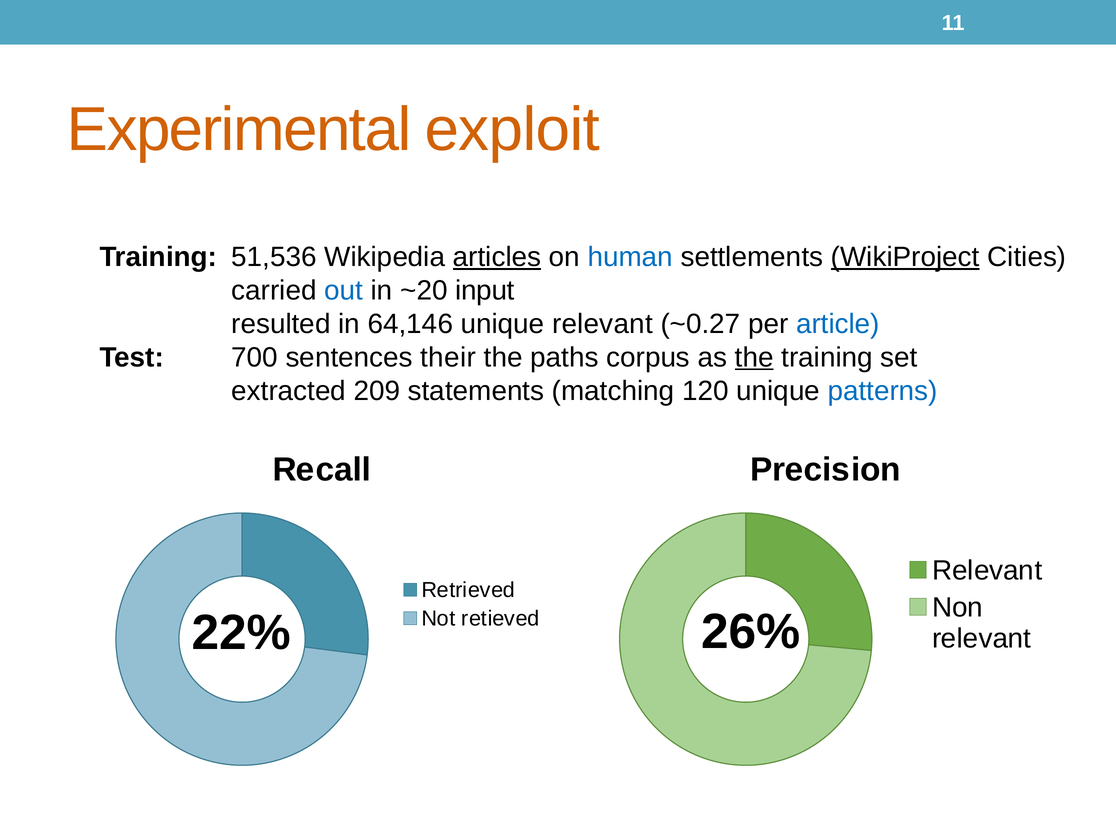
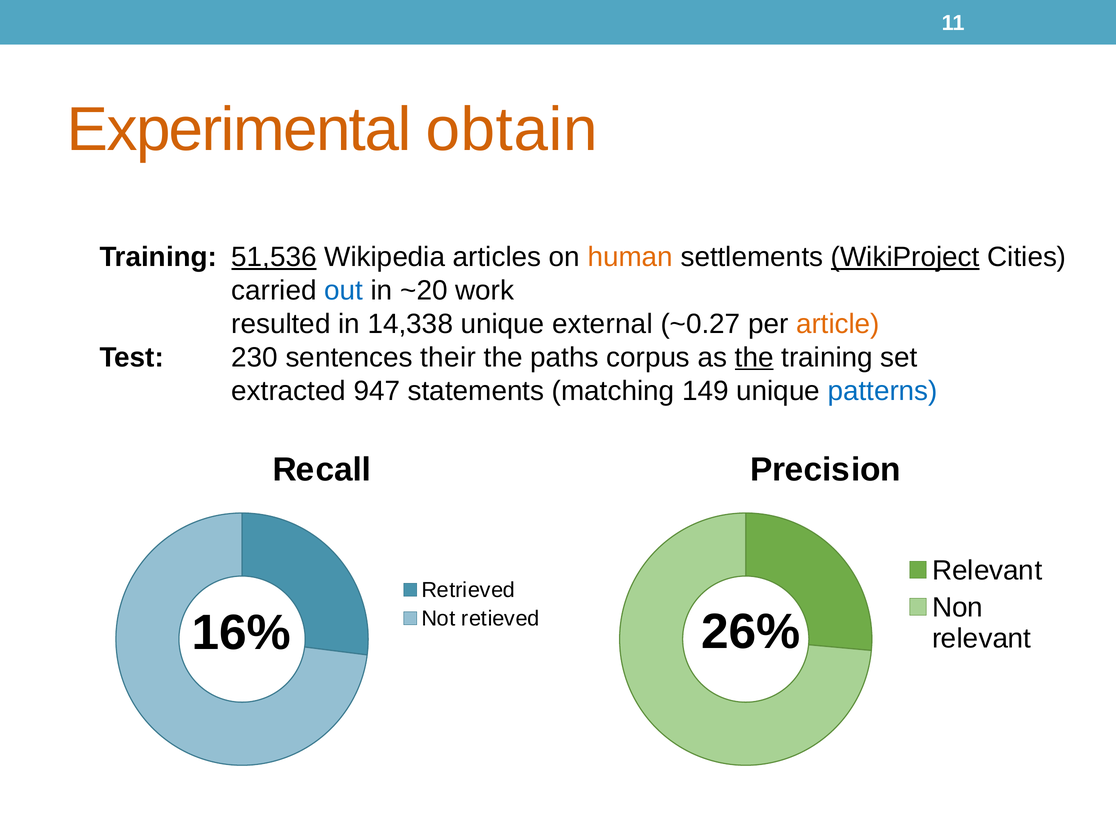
exploit: exploit -> obtain (512, 130)
51,536 underline: none -> present (274, 257)
articles underline: present -> none (497, 257)
human colour: blue -> orange (630, 257)
input: input -> work (485, 290)
64,146: 64,146 -> 14,338 (410, 324)
unique relevant: relevant -> external (602, 324)
article colour: blue -> orange (838, 324)
700: 700 -> 230 (255, 357)
209: 209 -> 947 (377, 391)
120: 120 -> 149 (705, 391)
22%: 22% -> 16% (241, 633)
